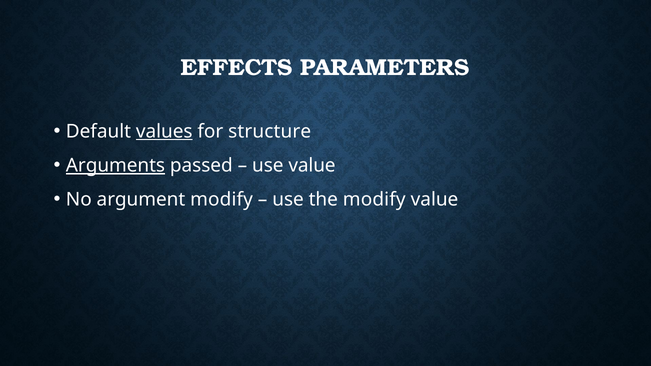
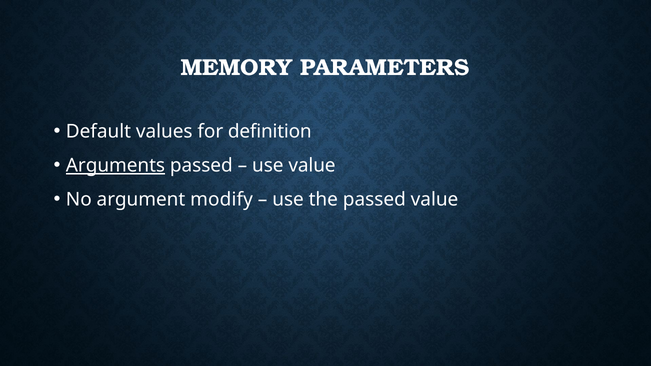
EFFECTS: EFFECTS -> MEMORY (237, 68)
values underline: present -> none (164, 132)
structure: structure -> definition (270, 132)
the modify: modify -> passed (374, 200)
